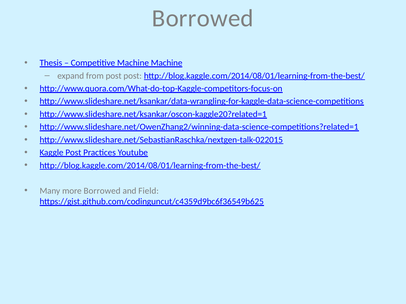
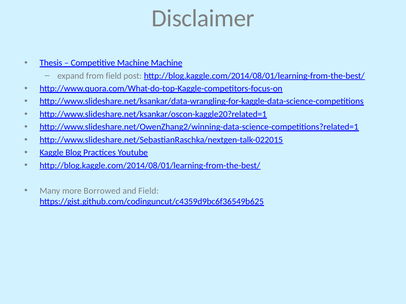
Borrowed: Borrowed -> Disclaimer (203, 18)
from post: post -> field (114, 76)
Kaggle Post: Post -> Blog (73, 153)
